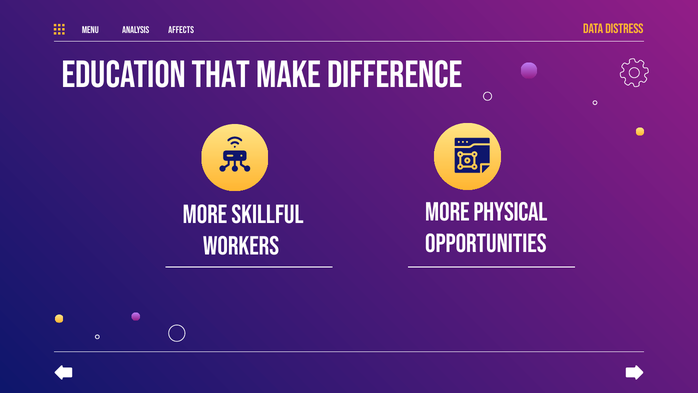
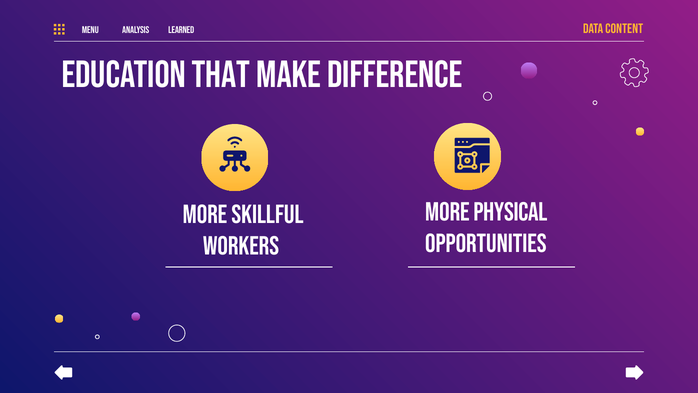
DISTRESS: DISTRESS -> CONTENT (624, 29)
AFFECTS: AFFECTS -> LEARNED (181, 30)
